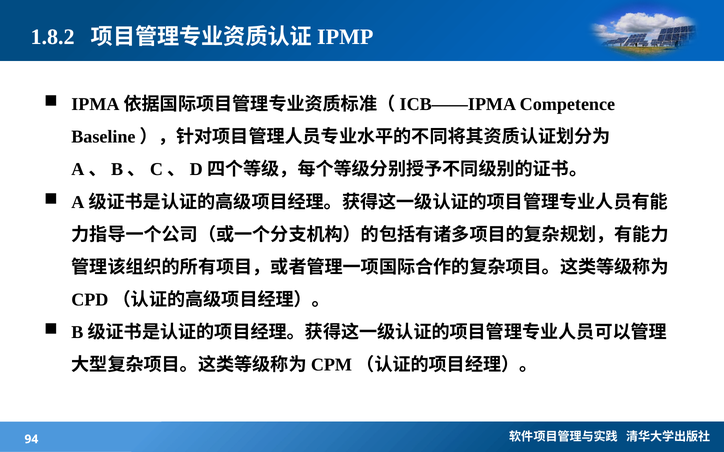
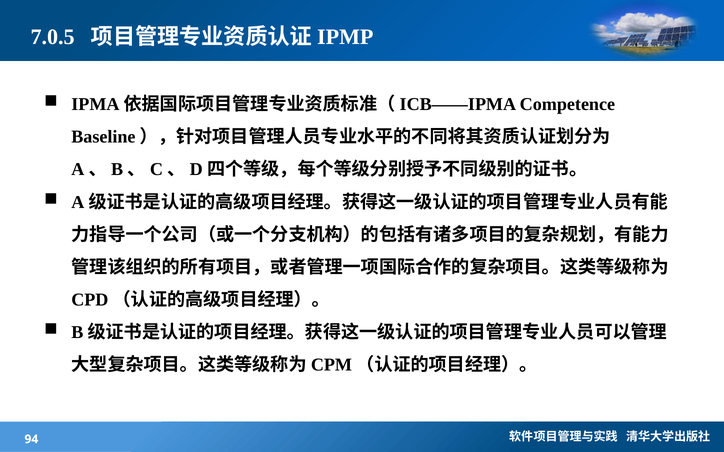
1.8.2: 1.8.2 -> 7.0.5 (53, 37)
